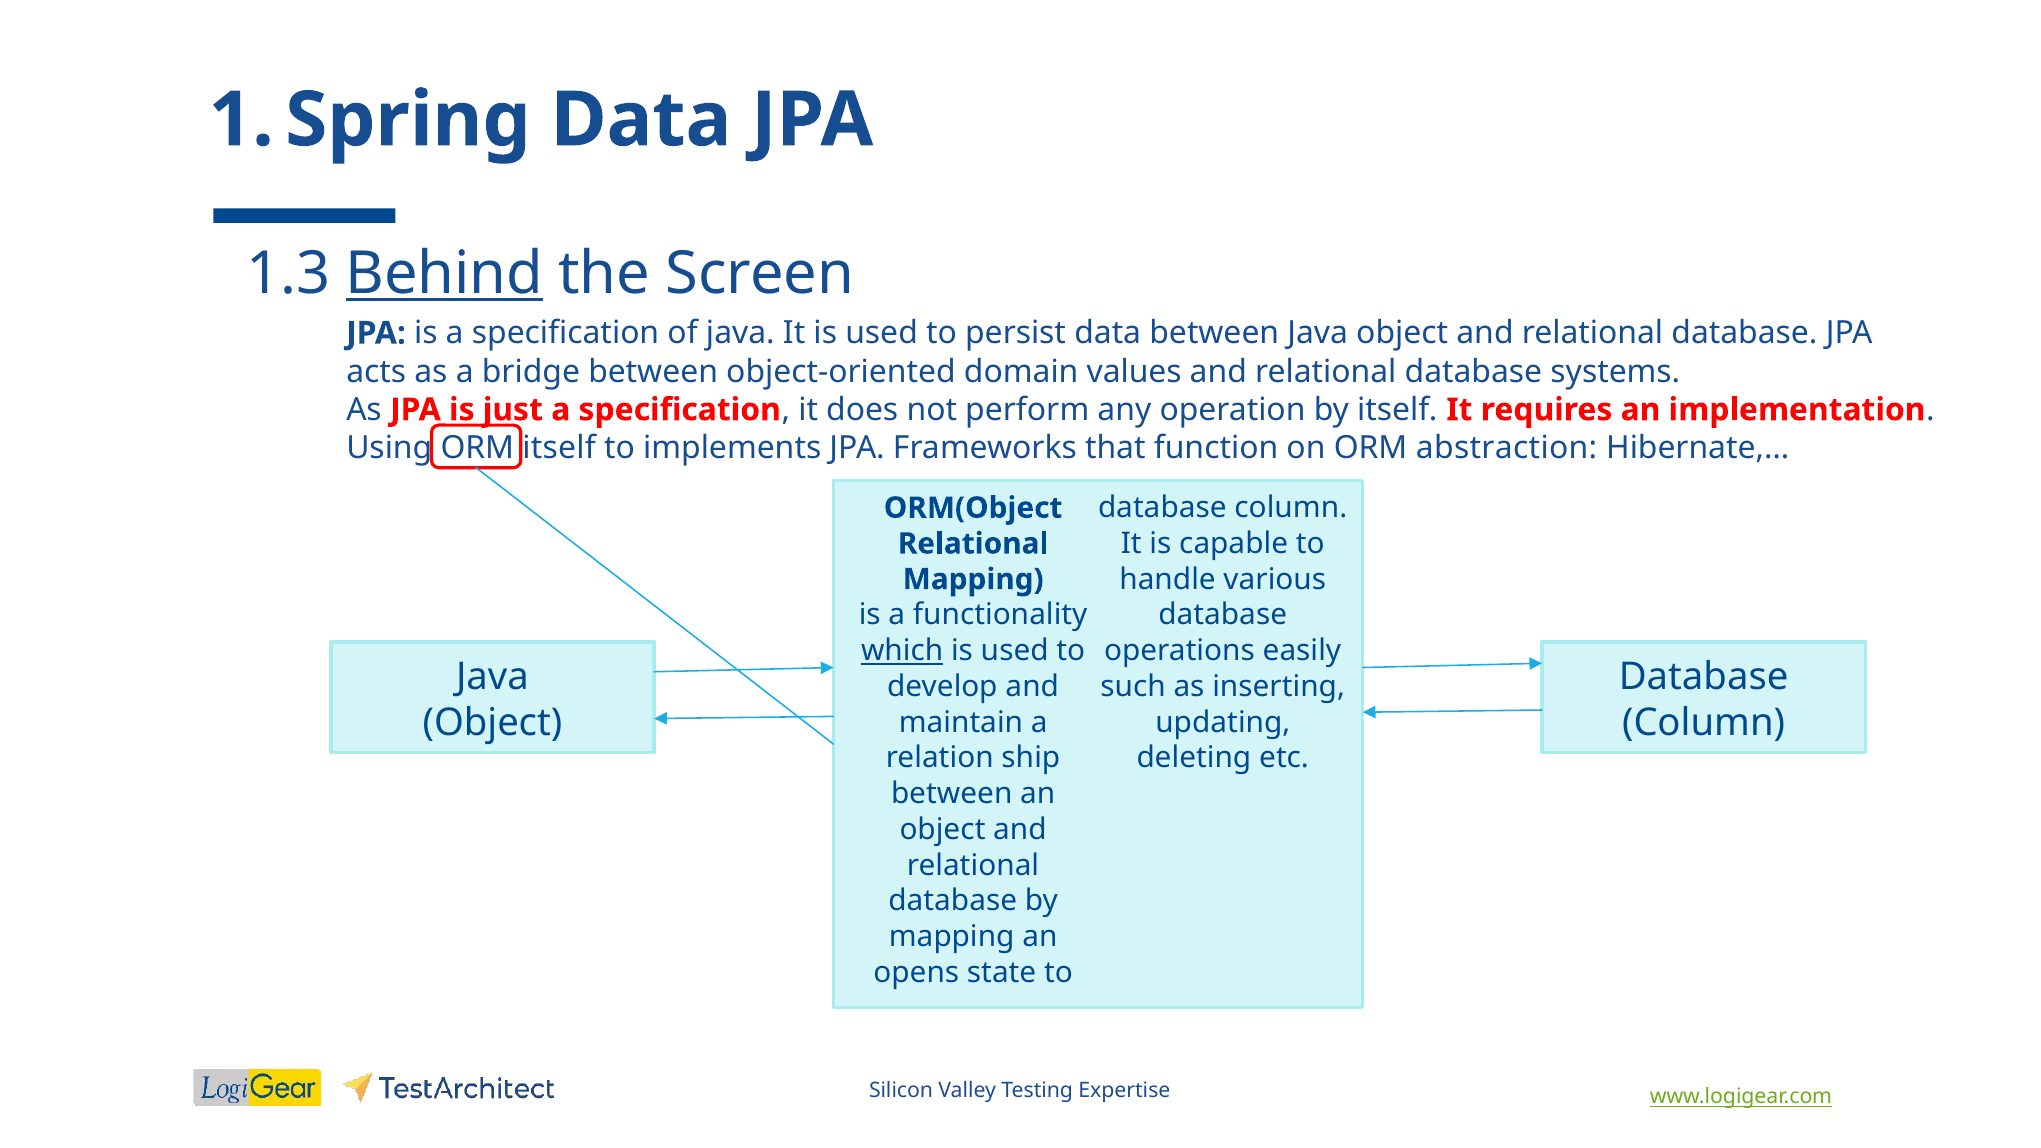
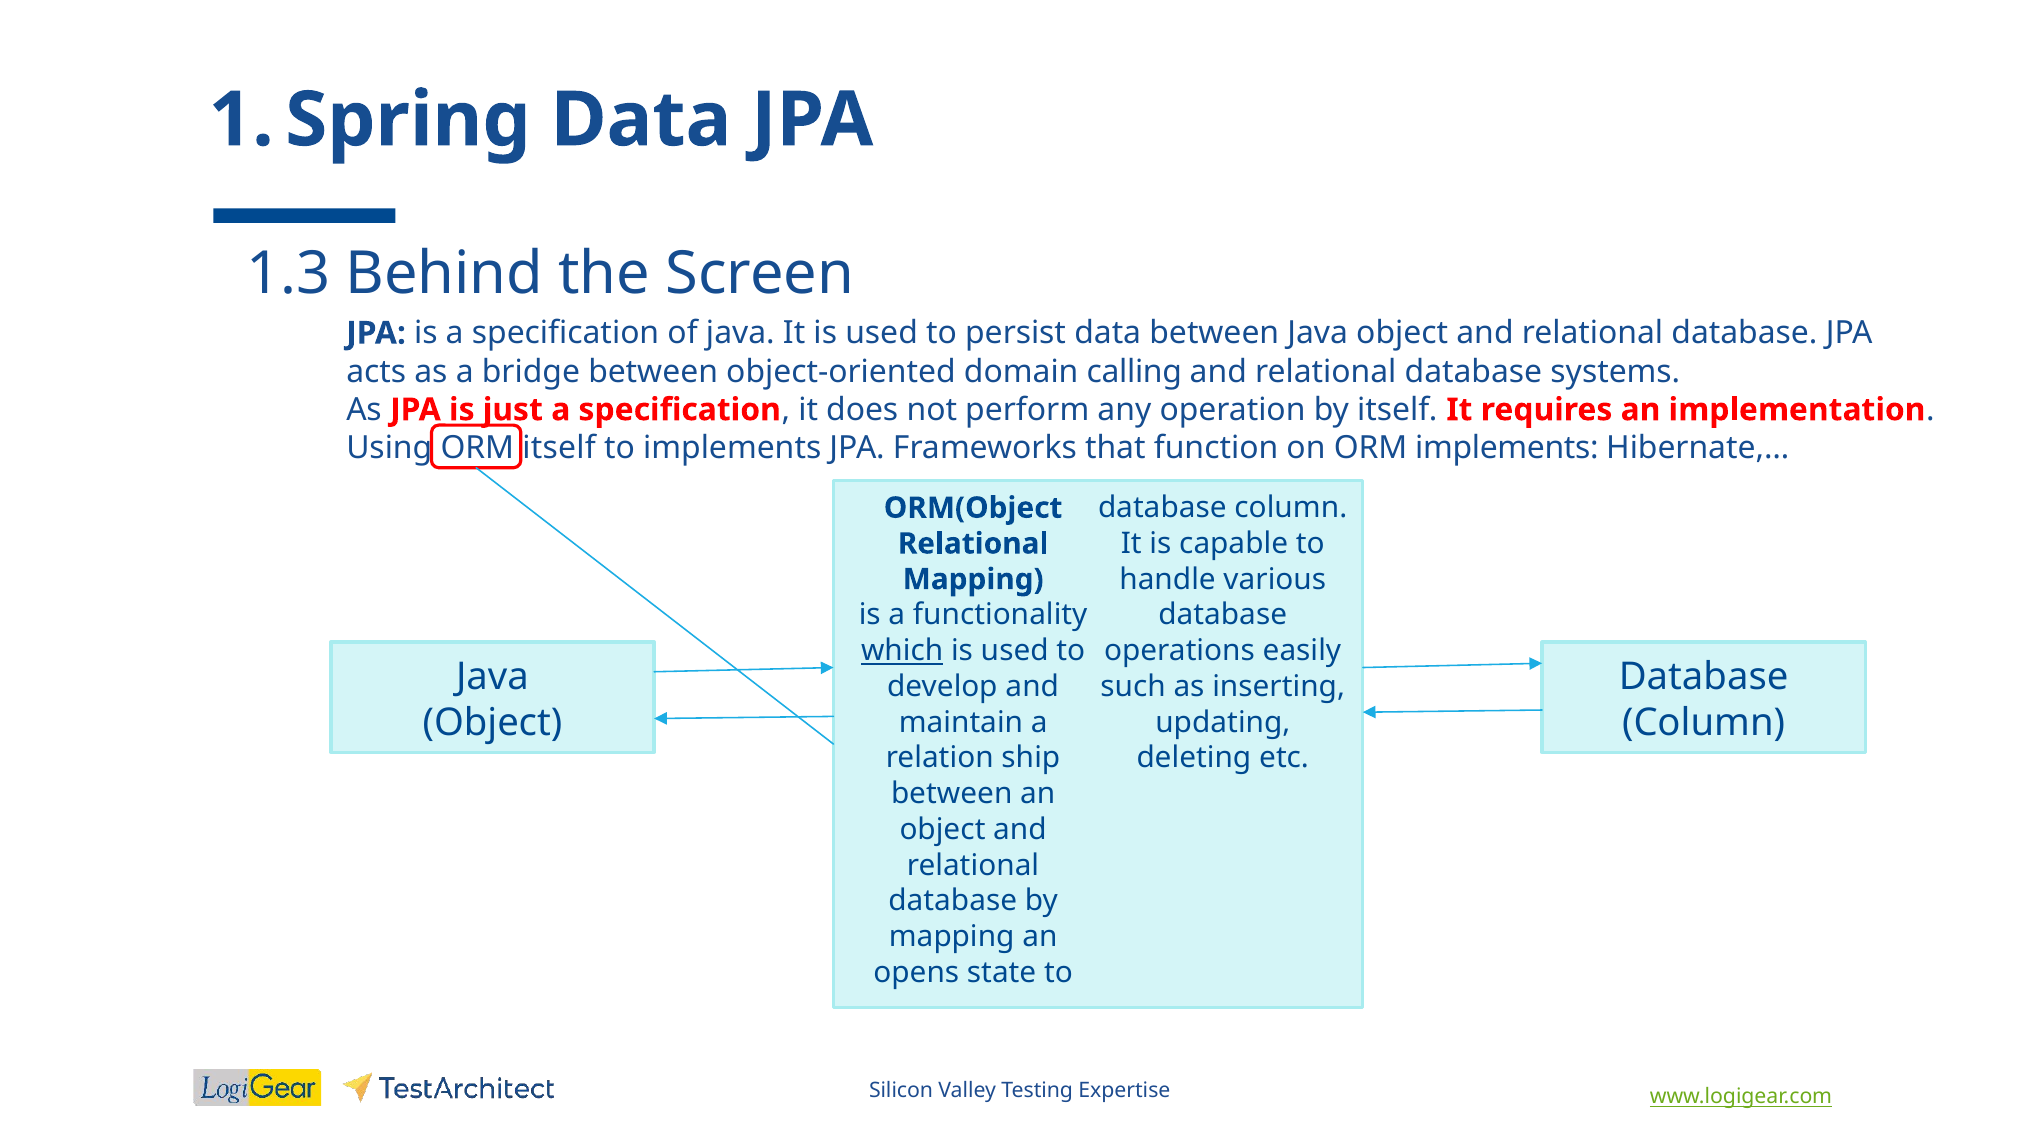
Behind underline: present -> none (444, 274)
values: values -> calling (1134, 372)
ORM abstraction: abstraction -> implements (1507, 448)
